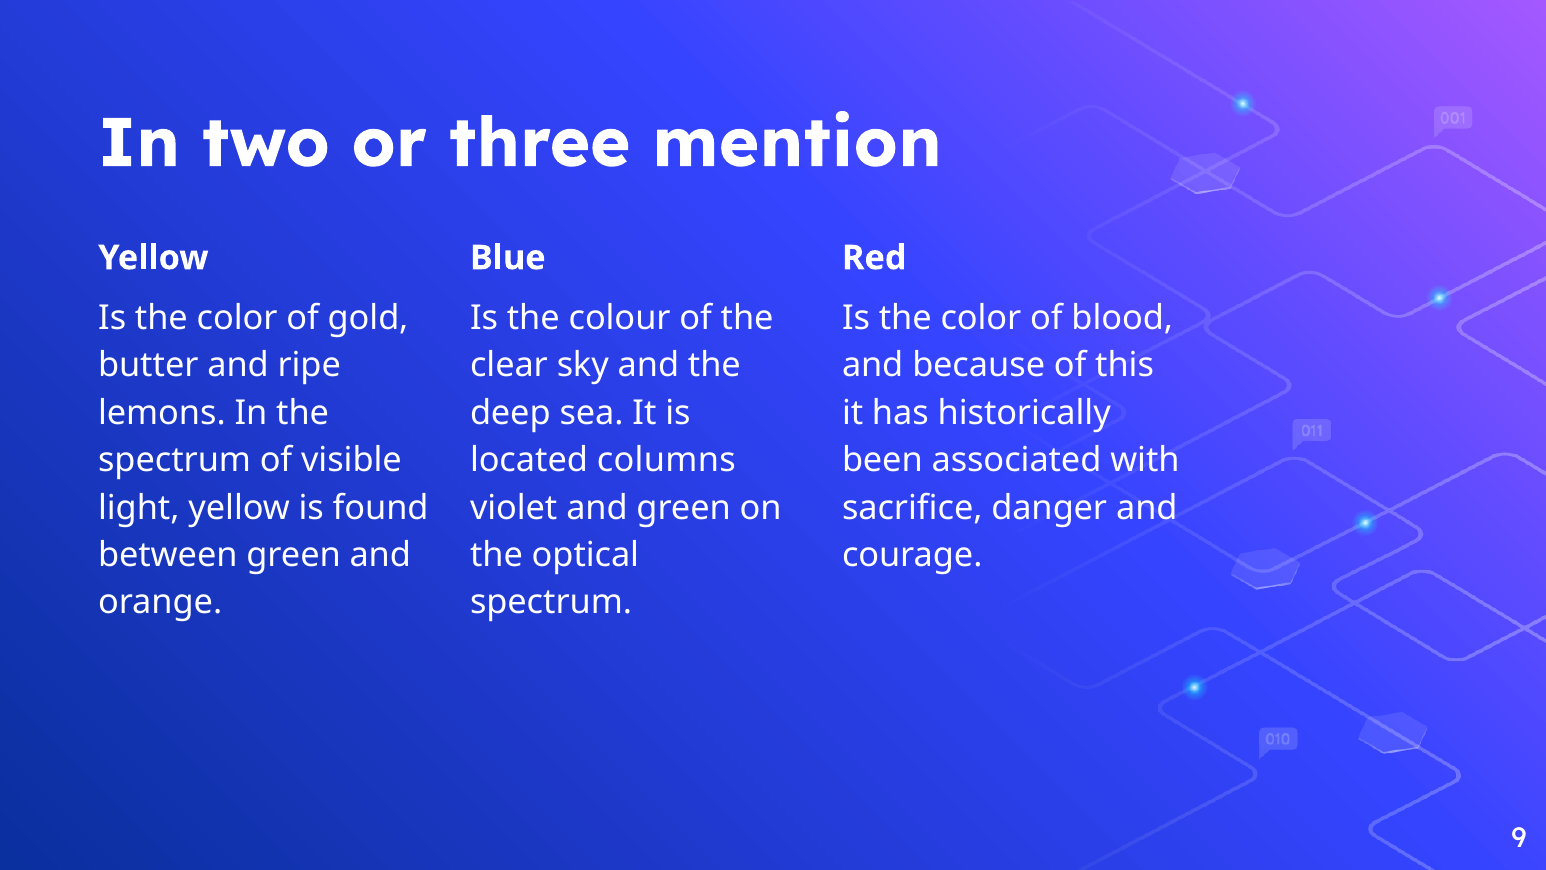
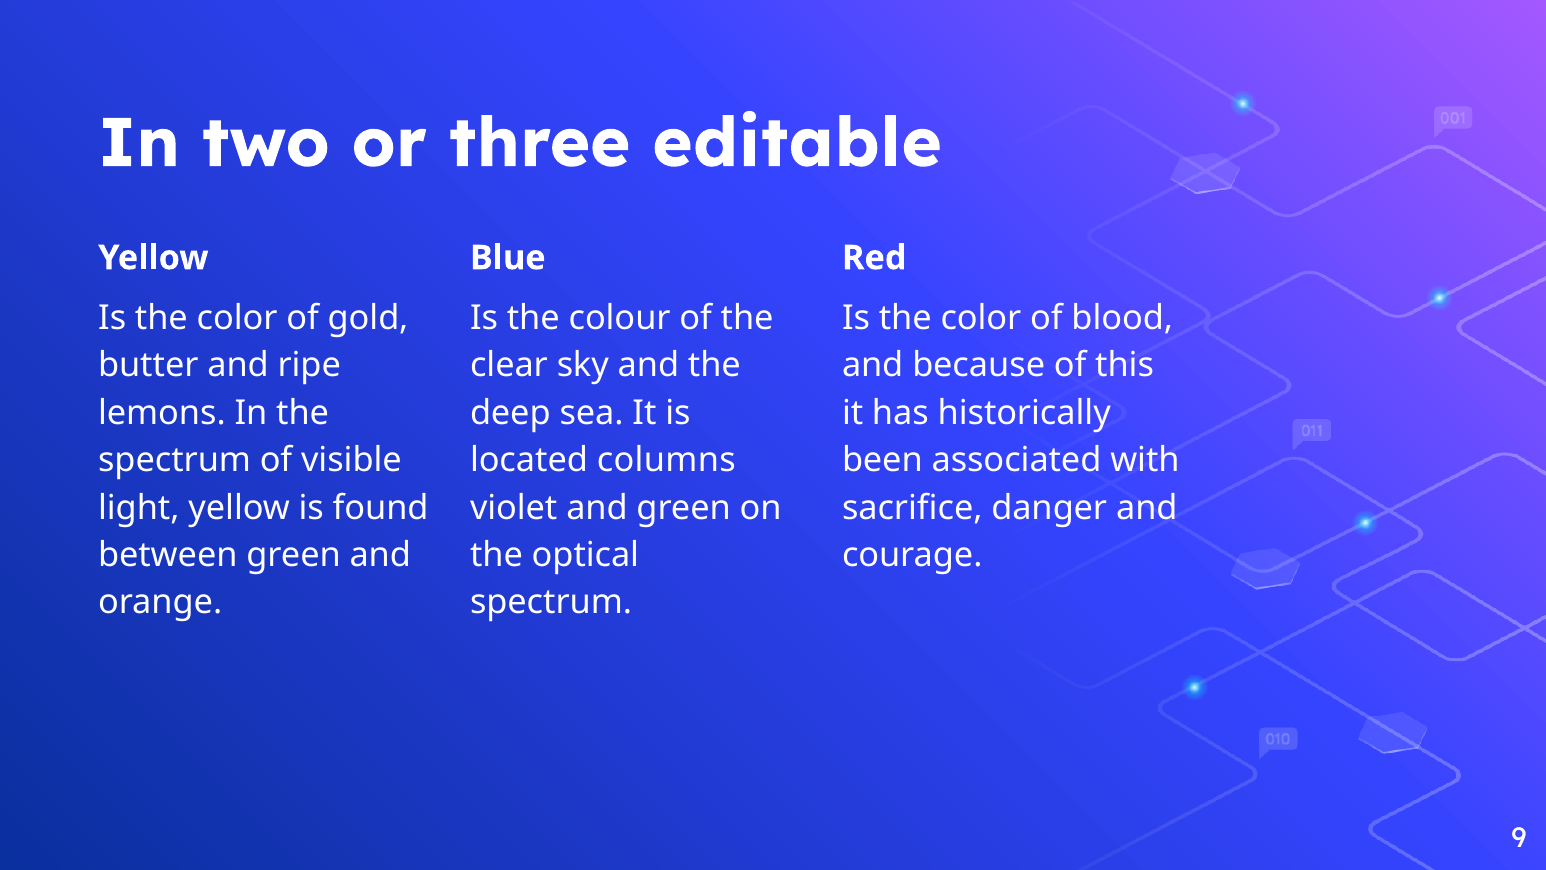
mention: mention -> editable (797, 143)
